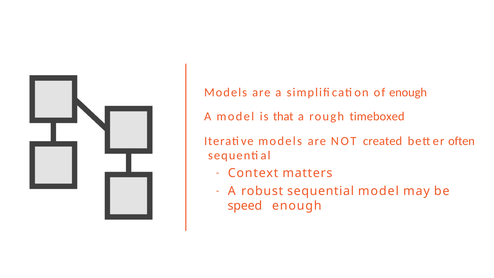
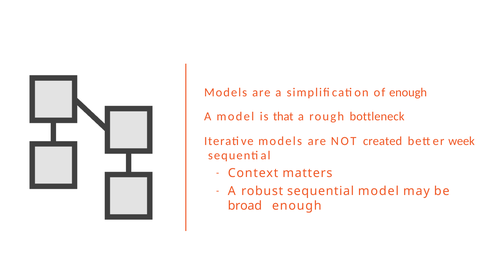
timeboxed: timeboxed -> bottleneck (377, 116)
often: often -> week (461, 141)
speed: speed -> broad (245, 206)
